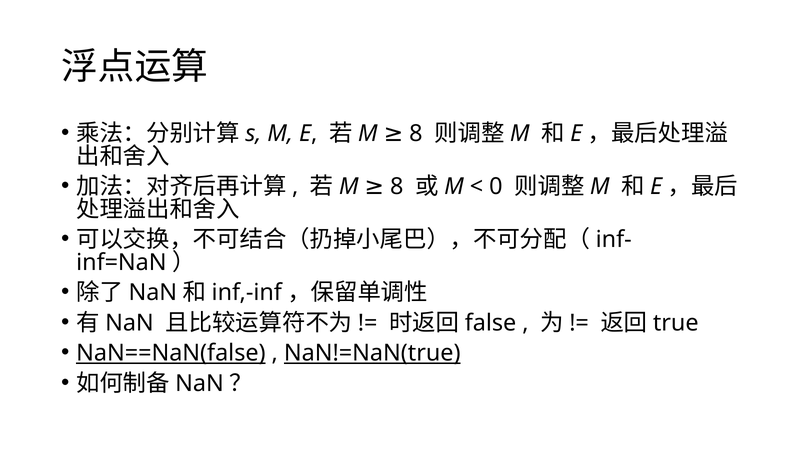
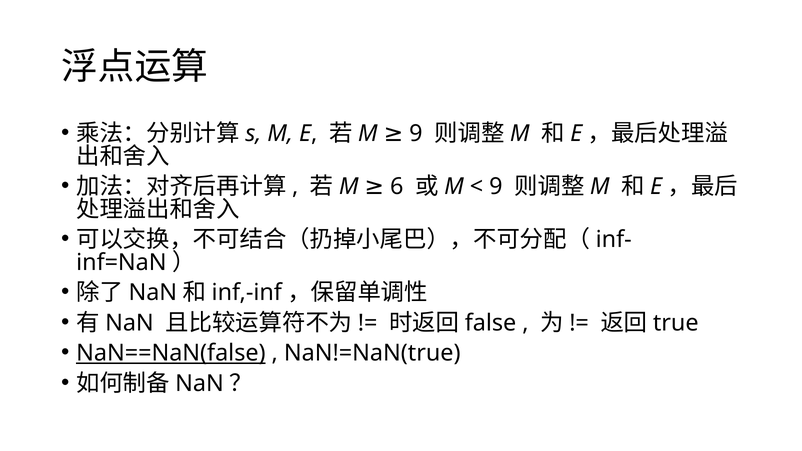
8: 8 -> 9 (416, 134)
8: 8 -> 6 (397, 187)
0: 0 -> 9 (496, 187)
NaN!=NaN(true underline: present -> none (372, 353)
